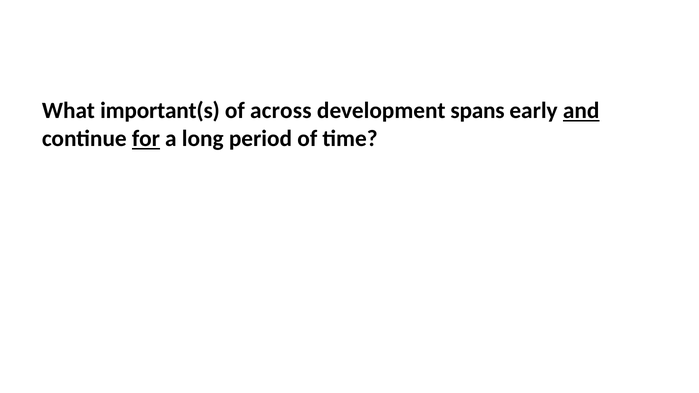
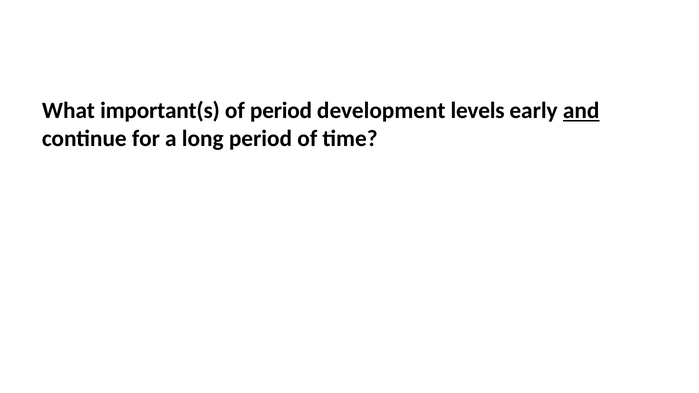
of across: across -> period (281, 111)
spans: spans -> levels (478, 111)
for underline: present -> none (146, 139)
